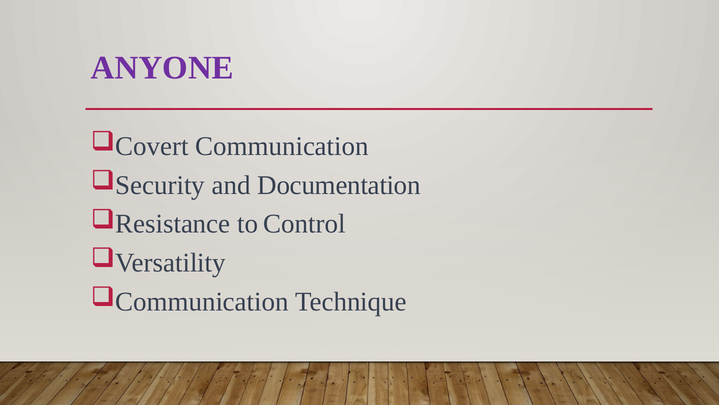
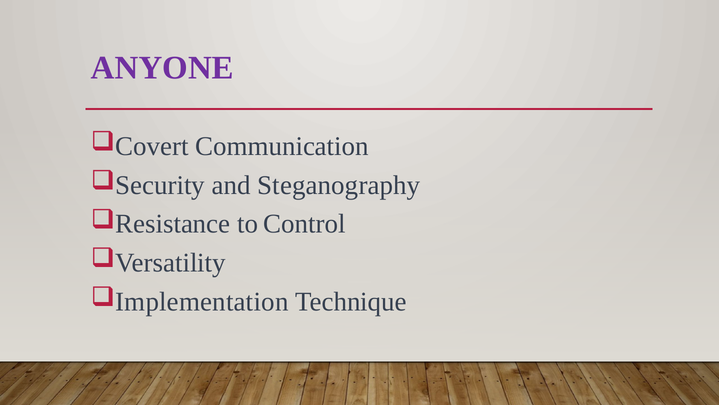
Documentation: Documentation -> Steganography (339, 185)
Communication: Communication -> Implementation (202, 301)
